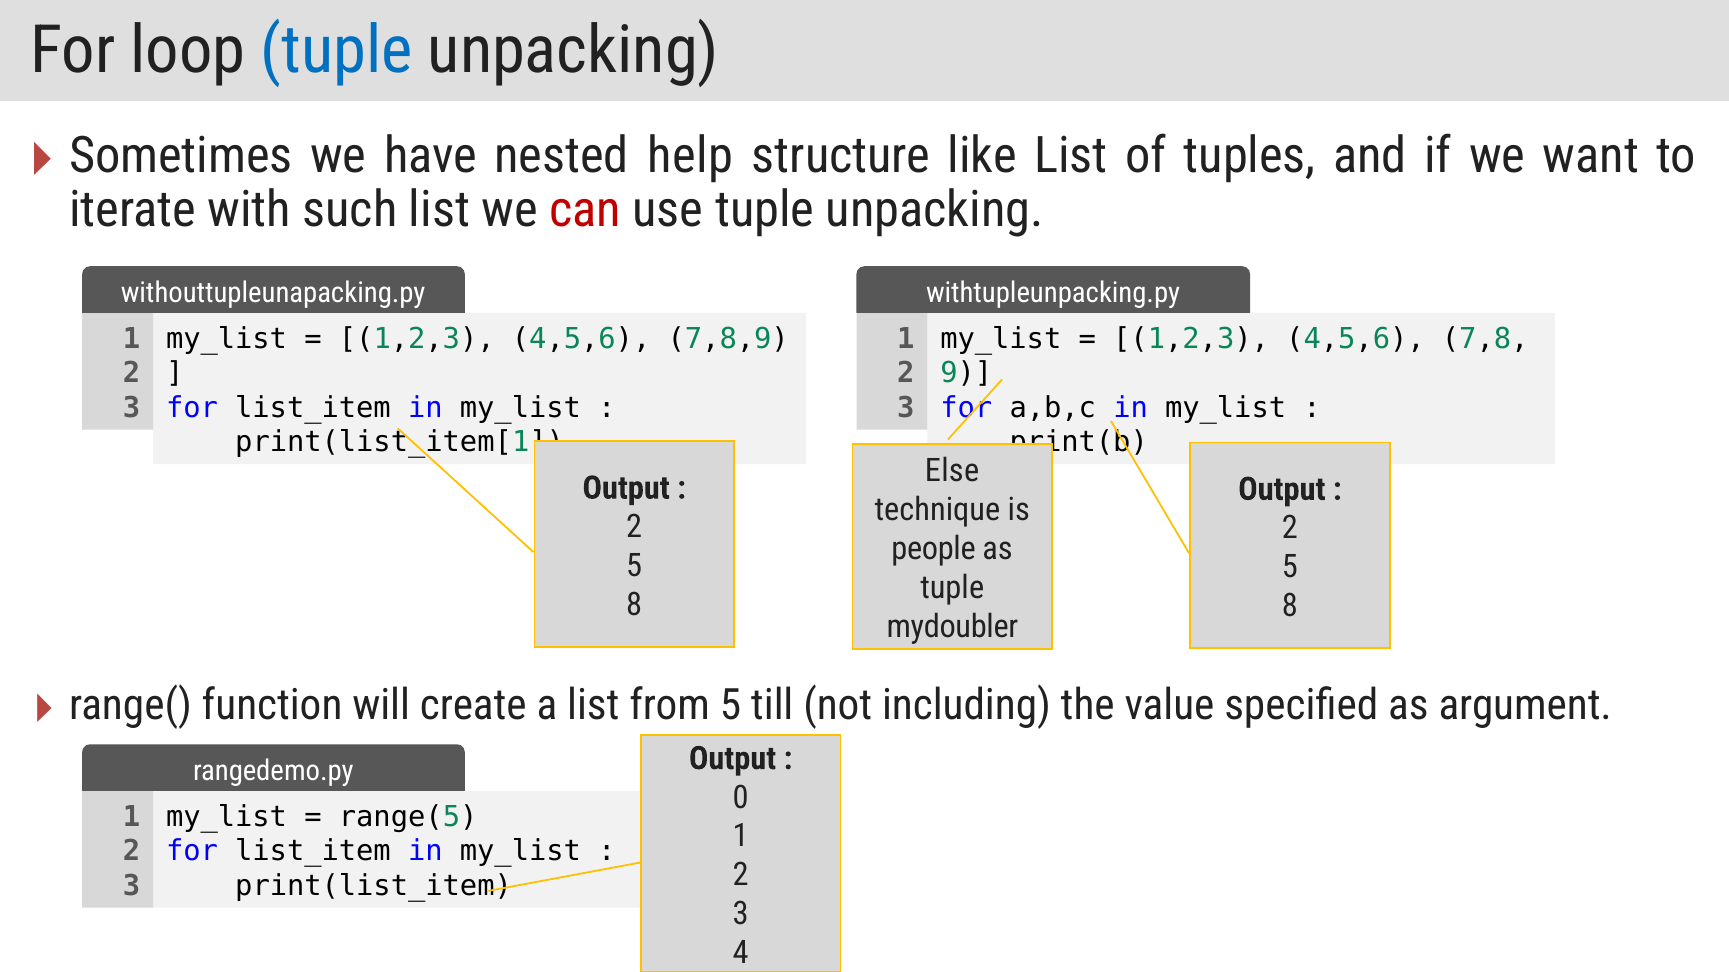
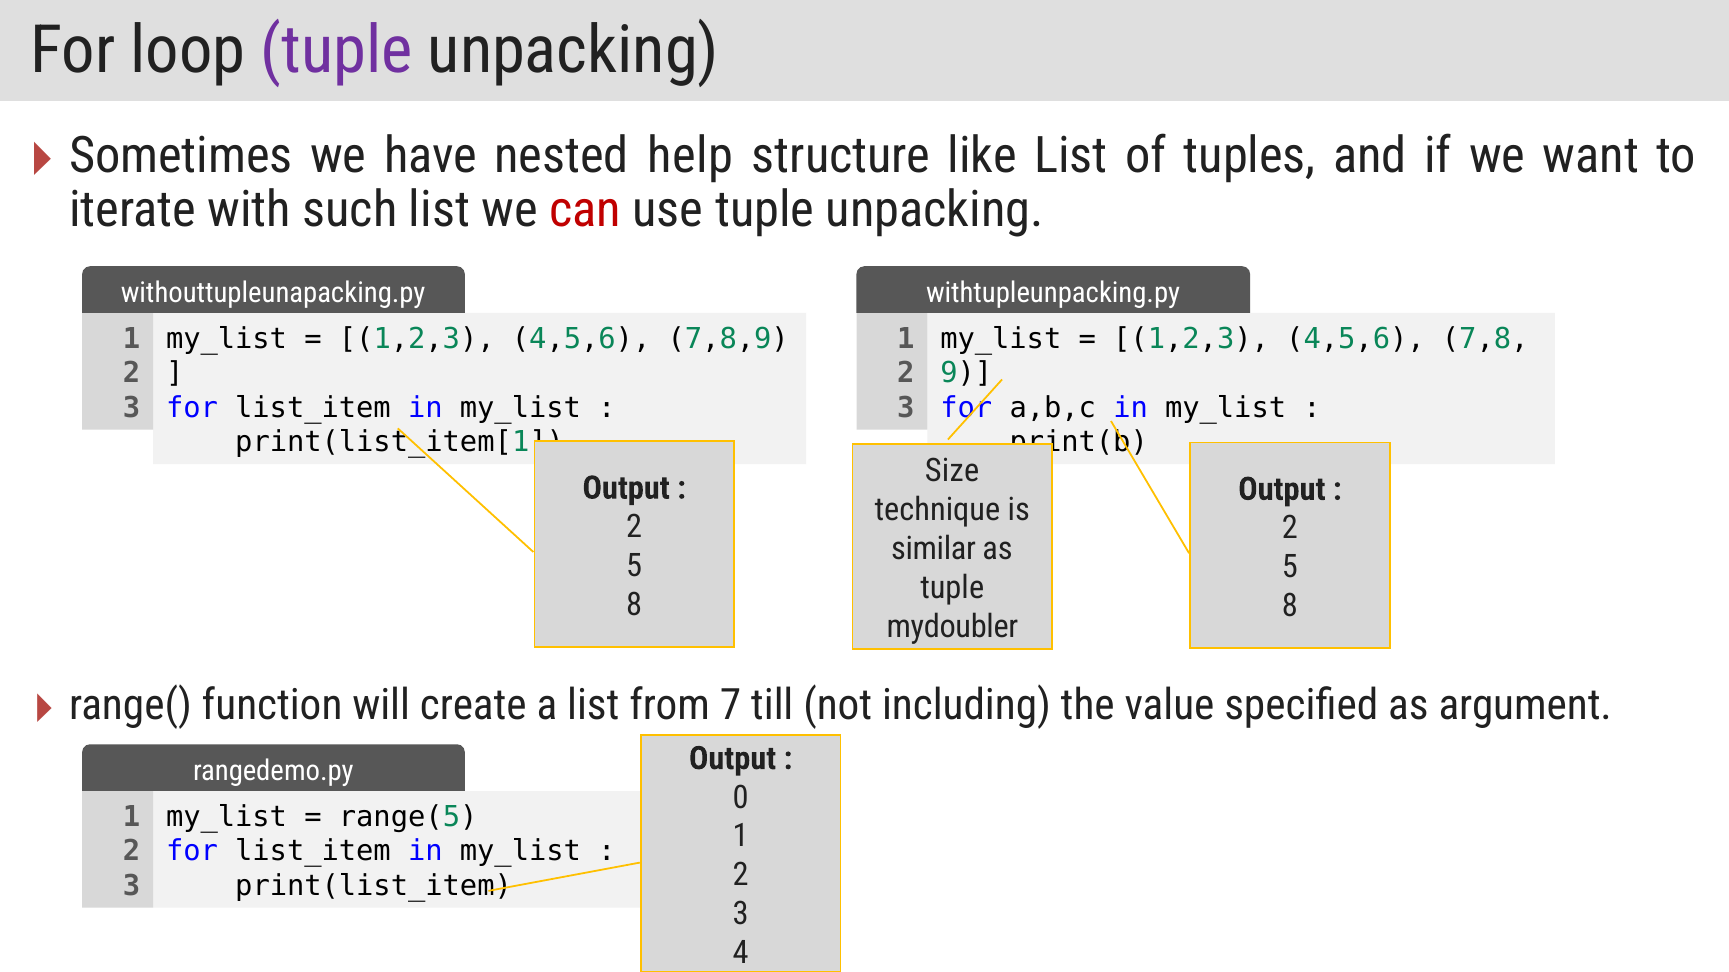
tuple colour: blue -> purple (337, 51)
Else: Else -> Size (952, 471)
people: people -> similar (934, 549)
from 5: 5 -> 7 (730, 706)
